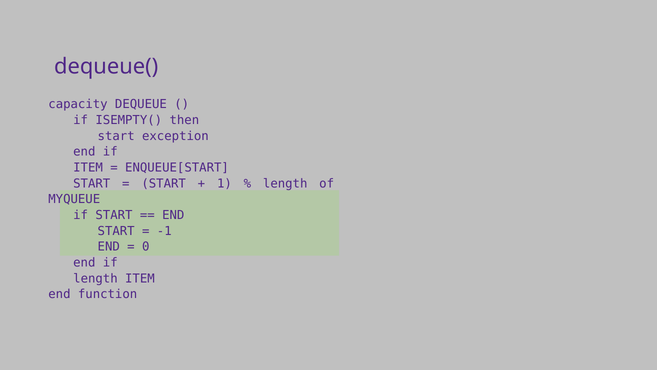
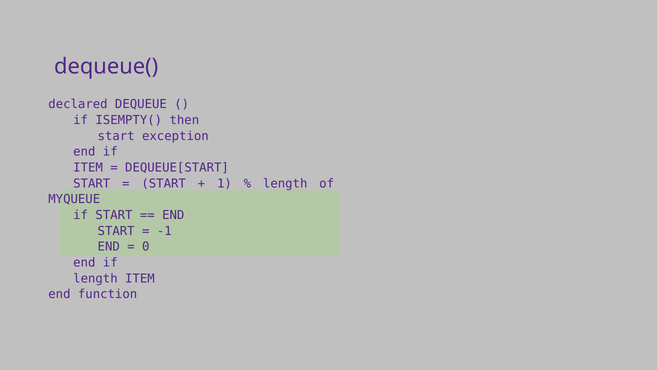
capacity: capacity -> declared (78, 104)
ENQUEUE[START: ENQUEUE[START -> DEQUEUE[START (177, 167)
